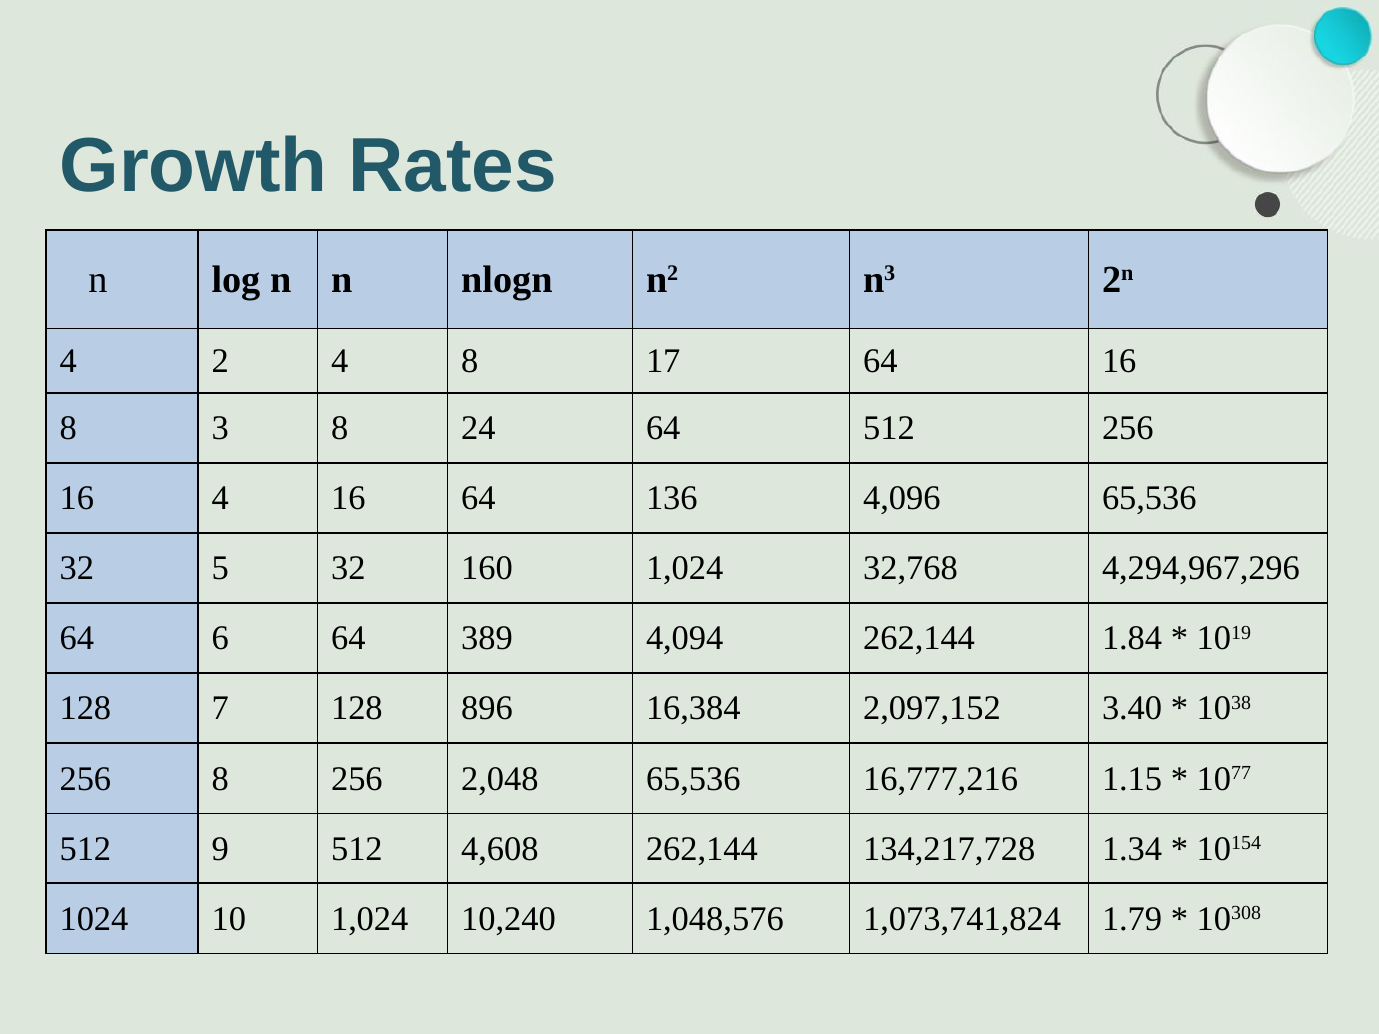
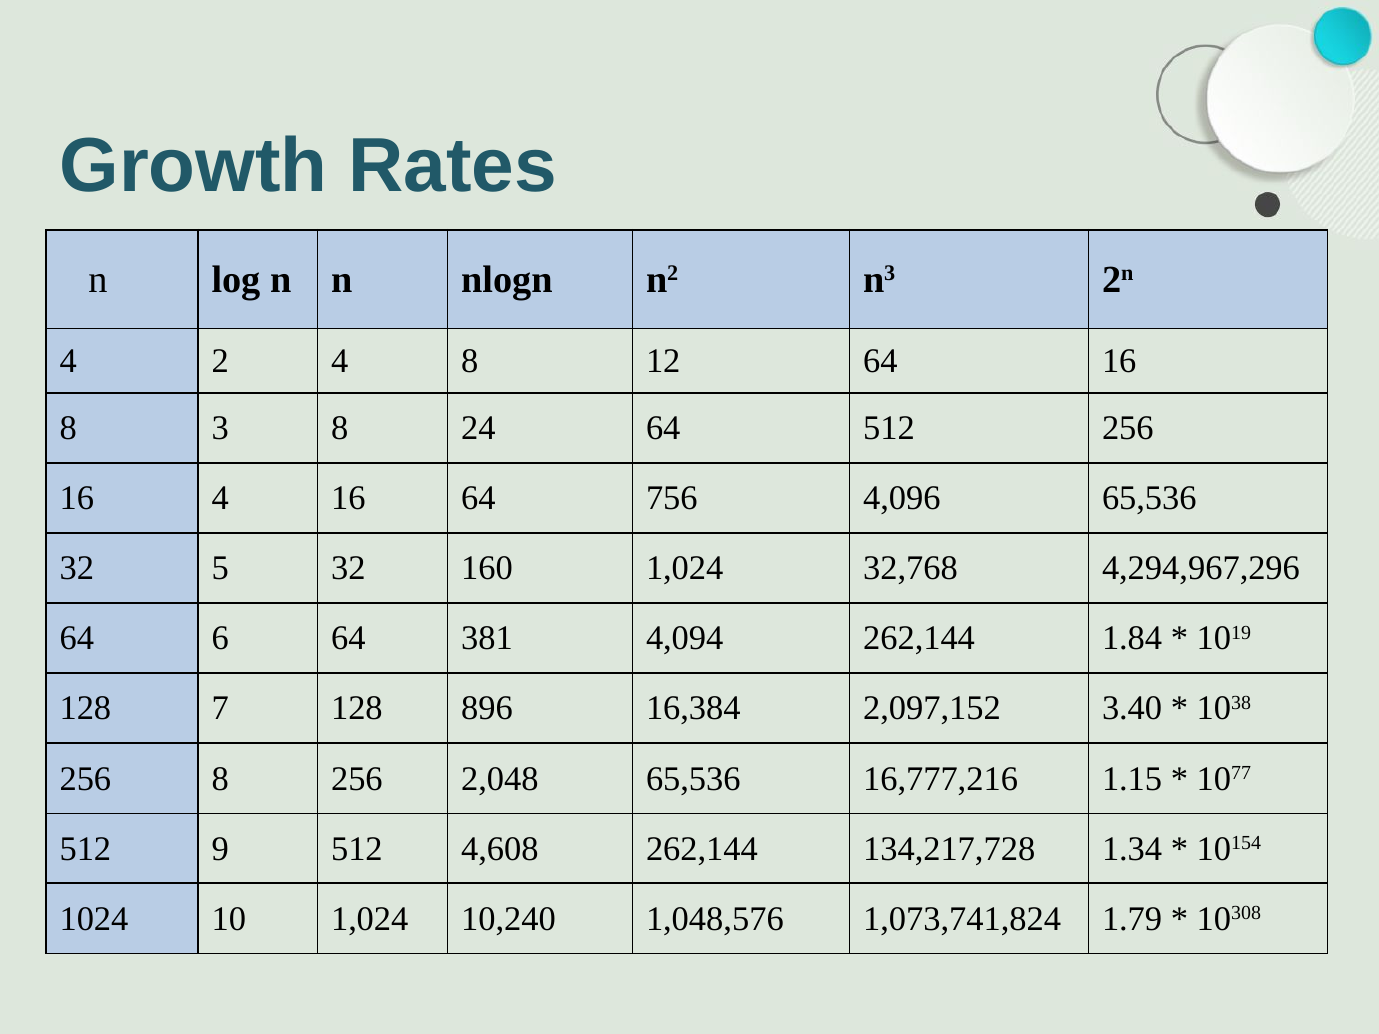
17: 17 -> 12 (663, 361)
136: 136 -> 756 (672, 499)
389: 389 -> 381 (487, 639)
